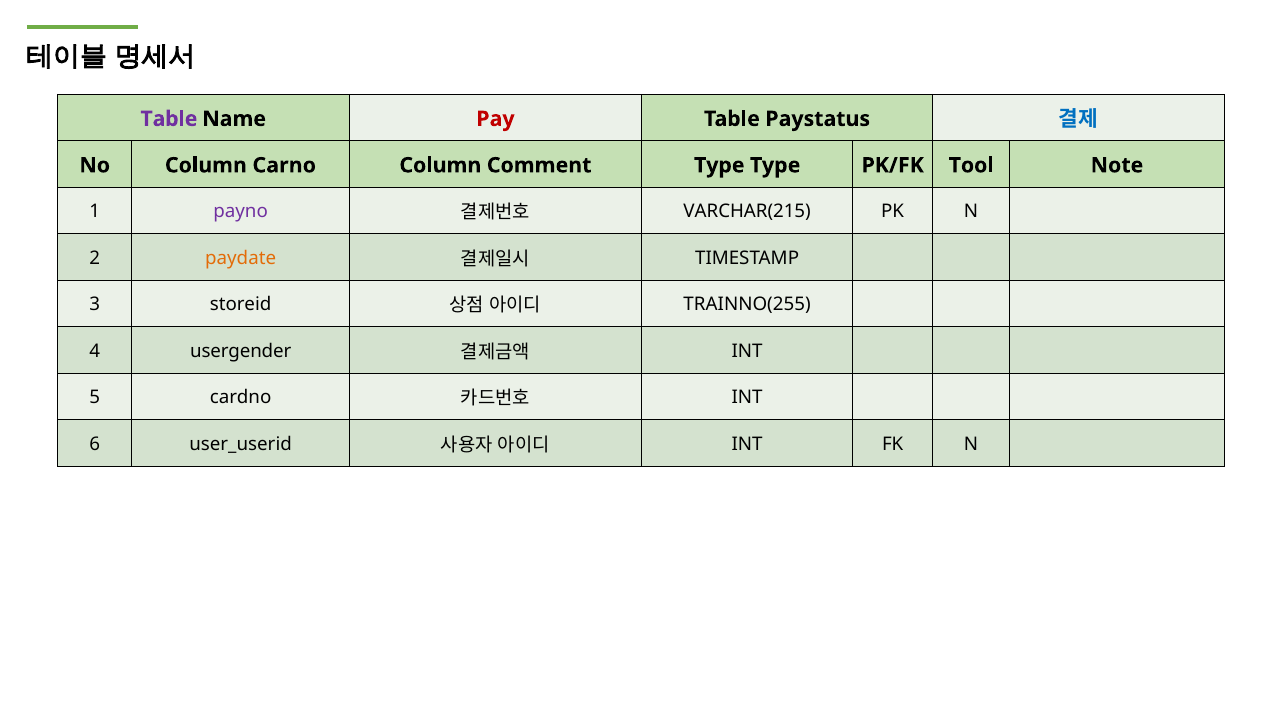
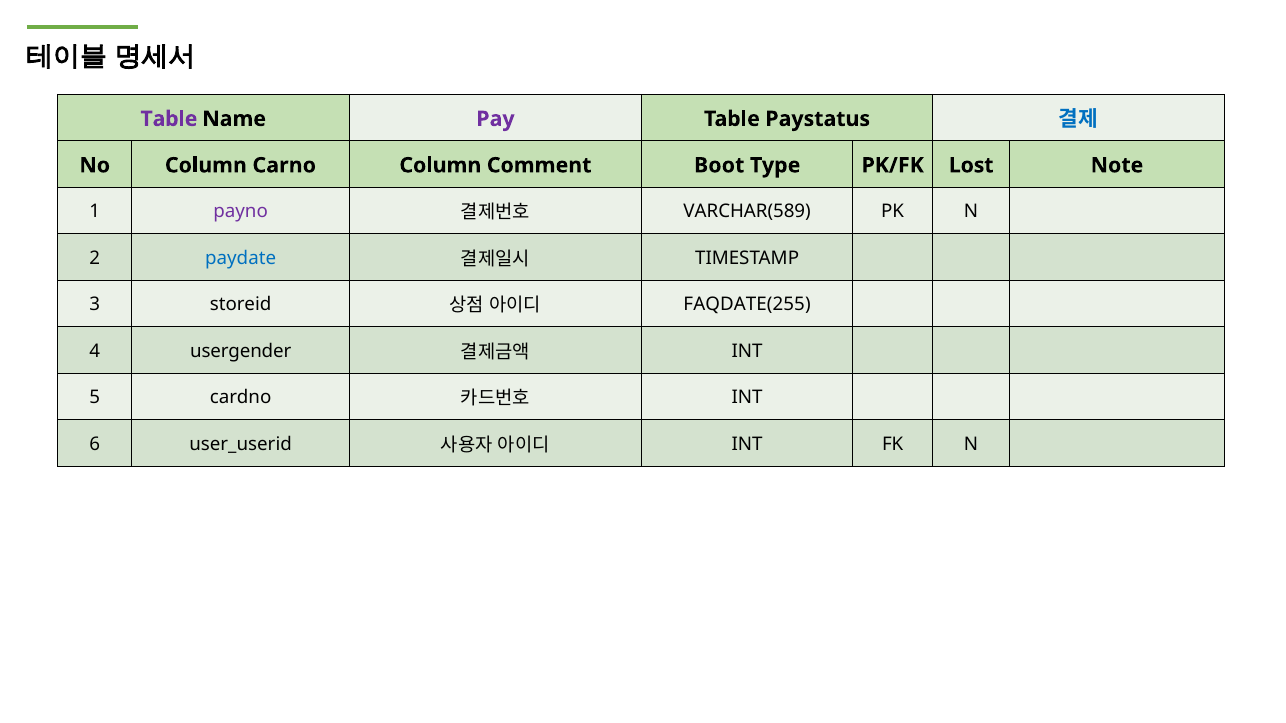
Pay colour: red -> purple (495, 119)
Comment Type: Type -> Boot (719, 165)
Tool: Tool -> Lost (971, 165)
VARCHAR(215: VARCHAR(215 -> VARCHAR(589 (747, 212)
paydate colour: orange -> blue (241, 258)
TRAINNO(255: TRAINNO(255 -> FAQDATE(255 (747, 305)
